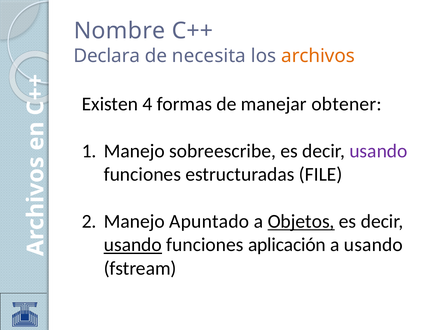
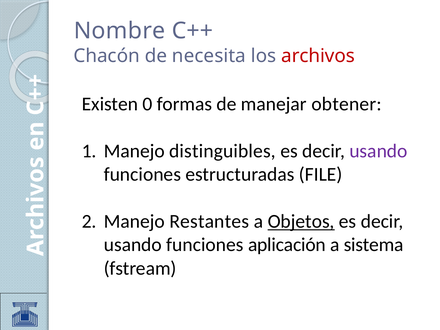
Declara: Declara -> Chacón (107, 56)
archivos colour: orange -> red (318, 56)
4: 4 -> 0 (147, 104)
sobreescribe: sobreescribe -> distinguibles (223, 151)
Apuntado: Apuntado -> Restantes (209, 221)
usando underline: present -> none (133, 245)
a usando: usando -> sistema (374, 245)
